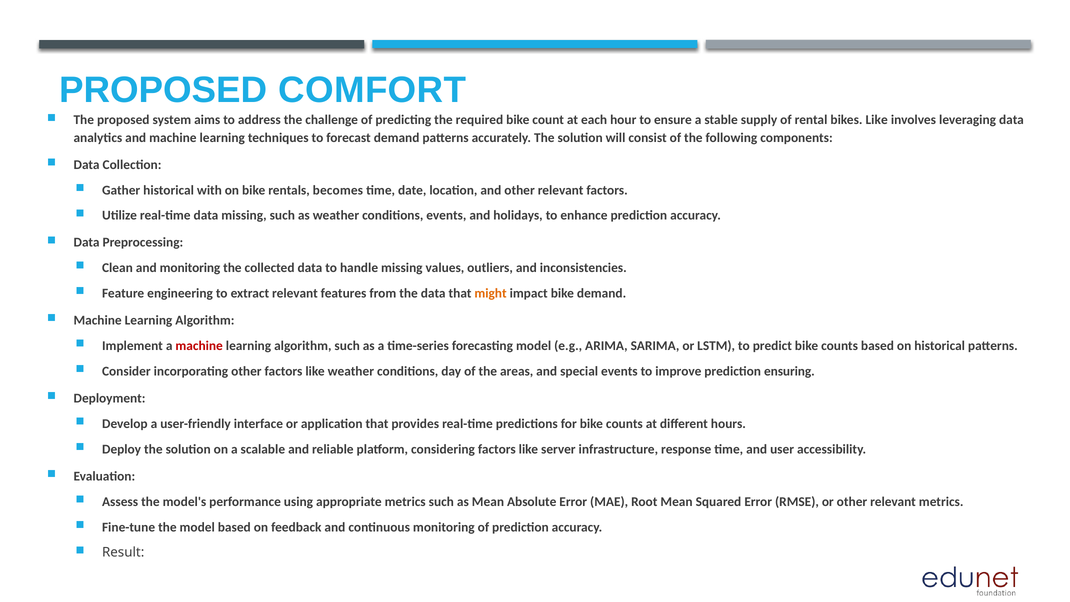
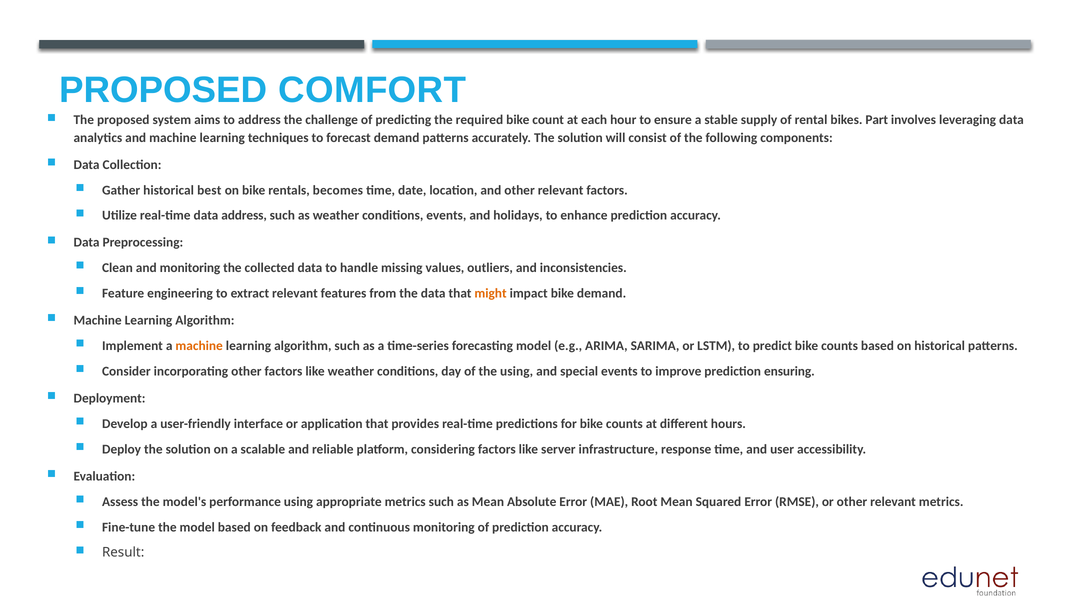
bikes Like: Like -> Part (877, 120)
with: with -> best (209, 190)
data missing: missing -> address (244, 215)
machine colour: red -> orange (199, 346)
the areas: areas -> using (517, 371)
